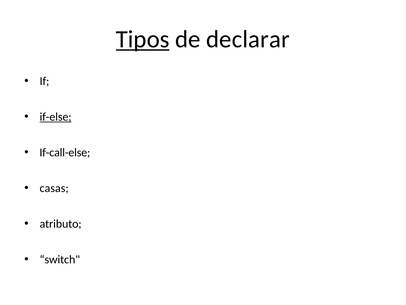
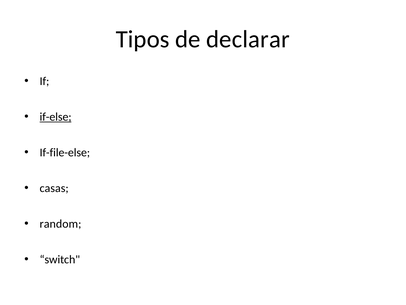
Tipos underline: present -> none (143, 39)
If-call-else: If-call-else -> If-file-else (65, 152)
atributo: atributo -> random (60, 224)
